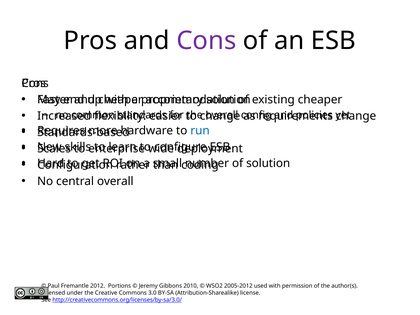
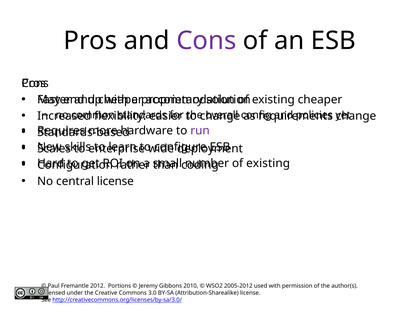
run colour: blue -> purple (200, 131)
solution: solution -> existing (268, 163)
central overall: overall -> license (115, 181)
